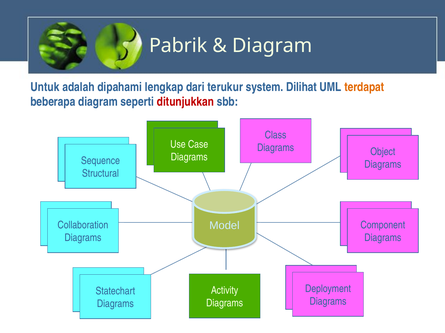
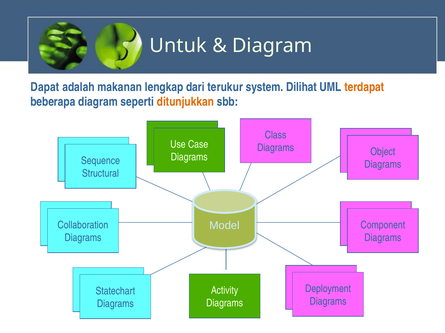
Pabrik: Pabrik -> Untuk (178, 46)
Untuk: Untuk -> Dapat (45, 87)
dipahami: dipahami -> makanan (120, 87)
ditunjukkan colour: red -> orange (185, 102)
